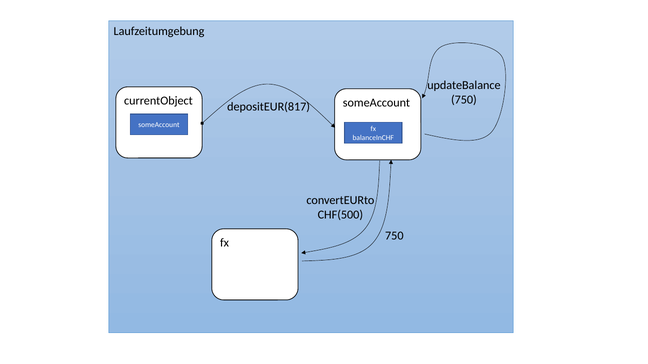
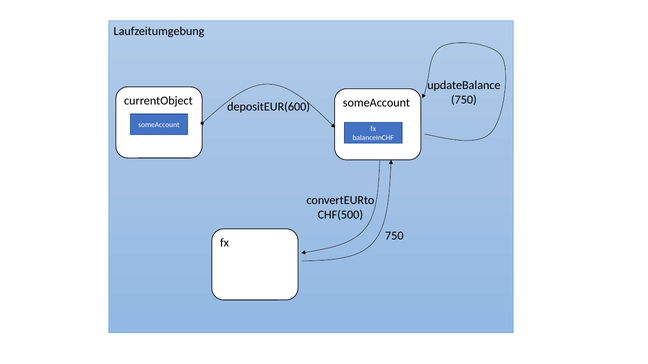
depositEUR(817: depositEUR(817 -> depositEUR(600 (269, 107)
